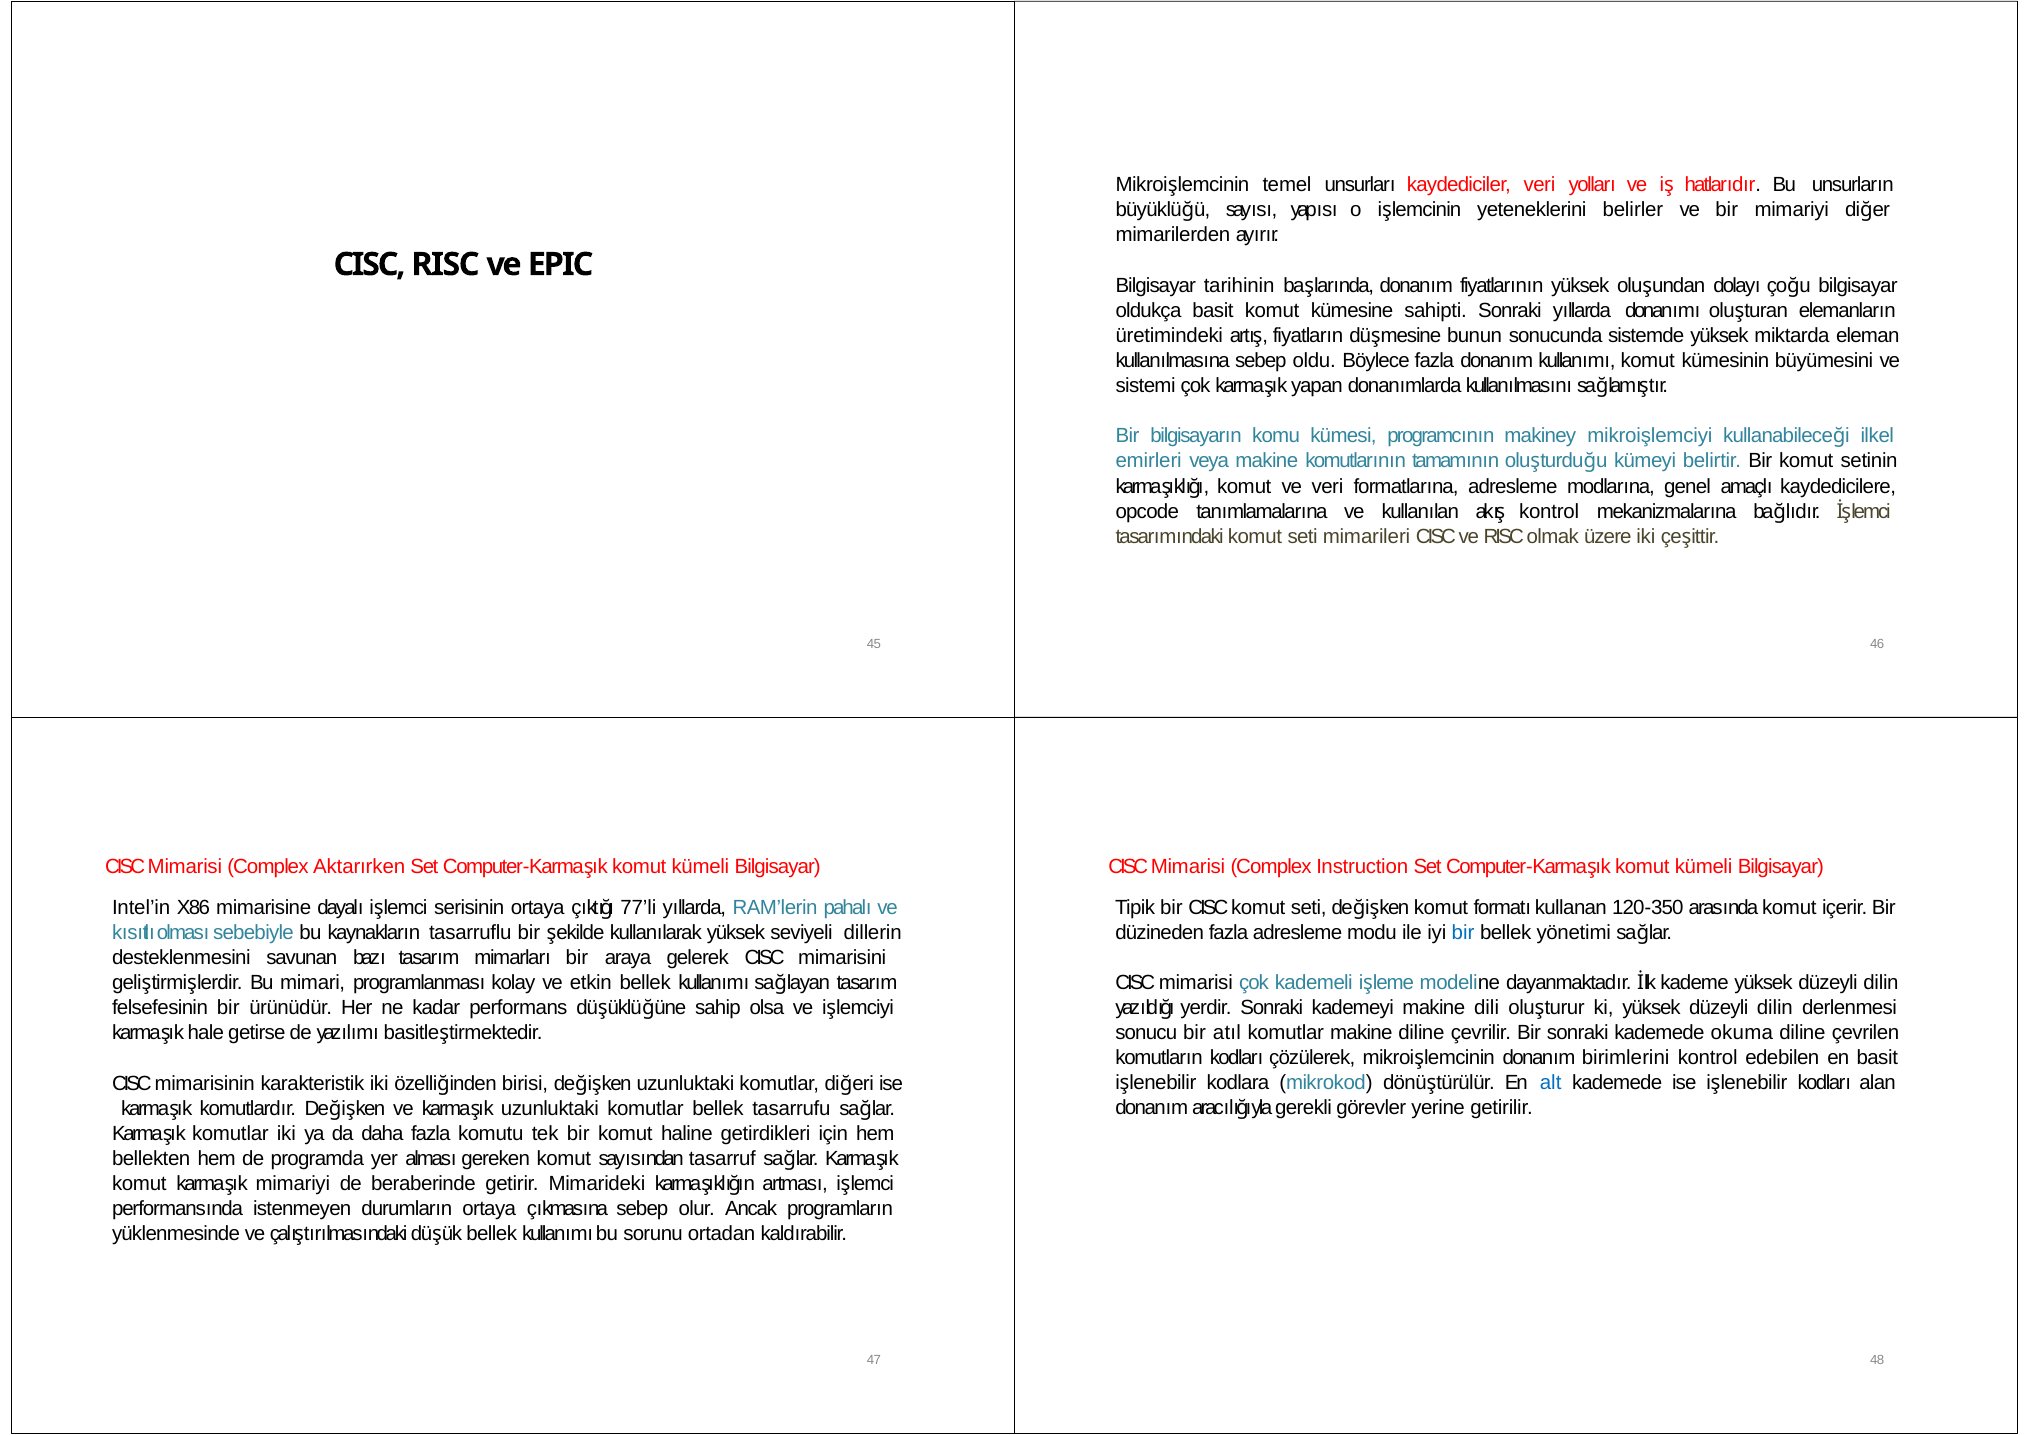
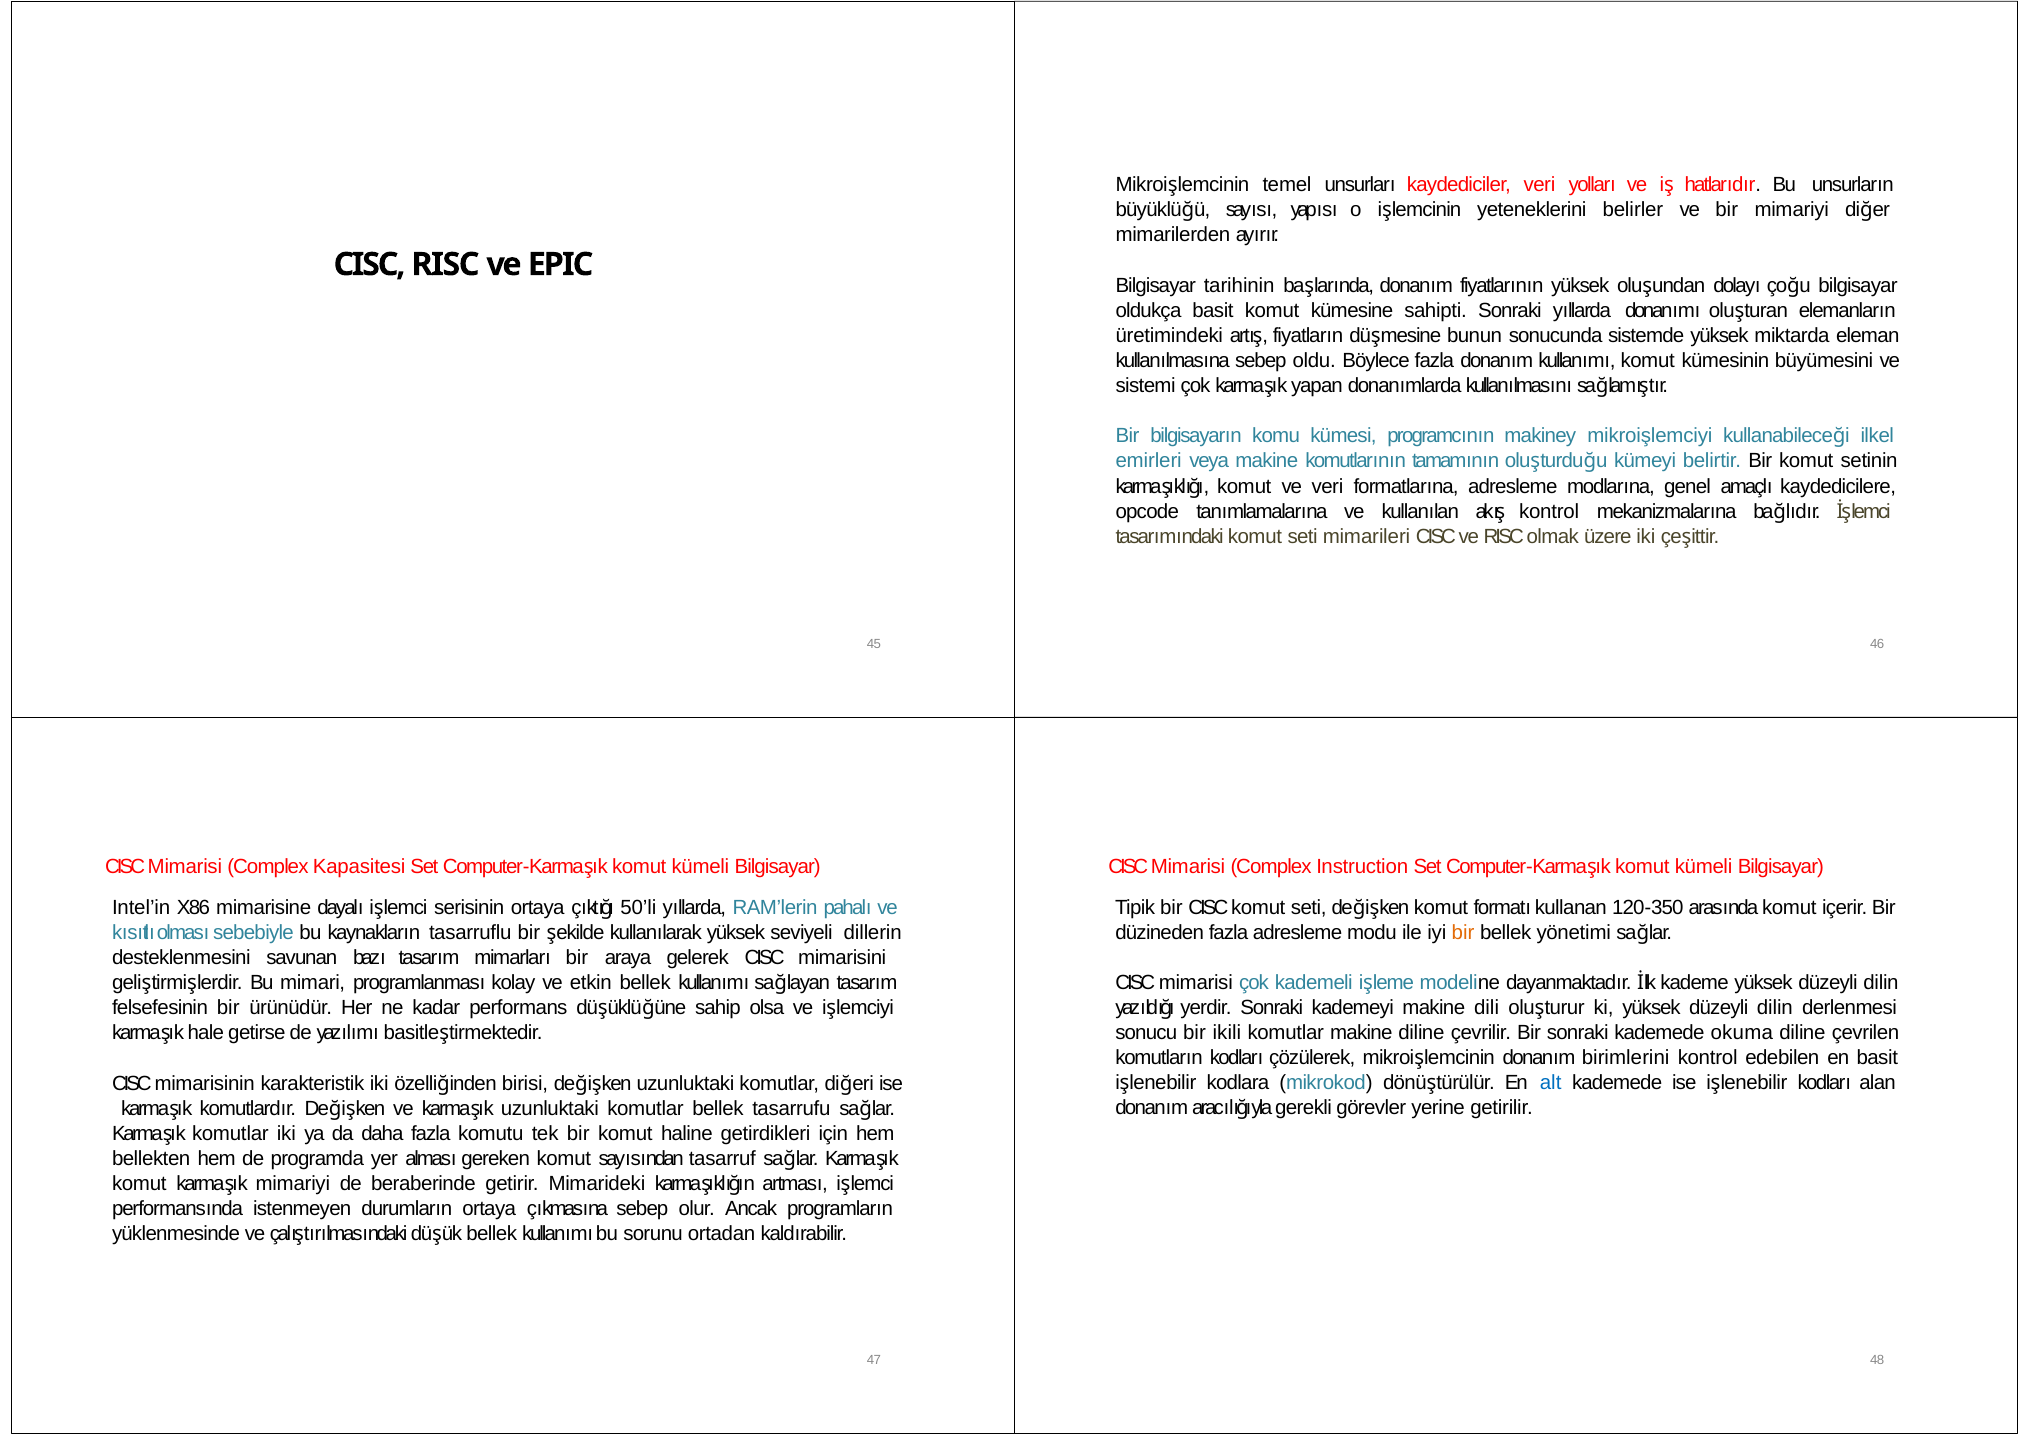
Aktarırken: Aktarırken -> Kapasitesi (359, 867)
77’li: 77’li -> 50’li (638, 907)
bir colour: blue -> orange (1463, 932)
atıl: atıl -> ikili (1227, 1033)
